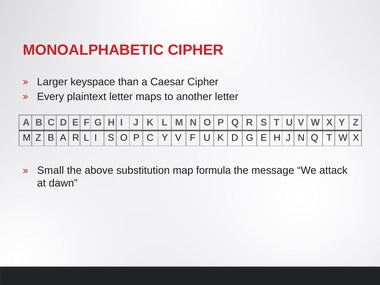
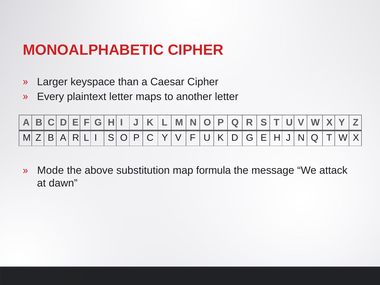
Small: Small -> Mode (51, 170)
